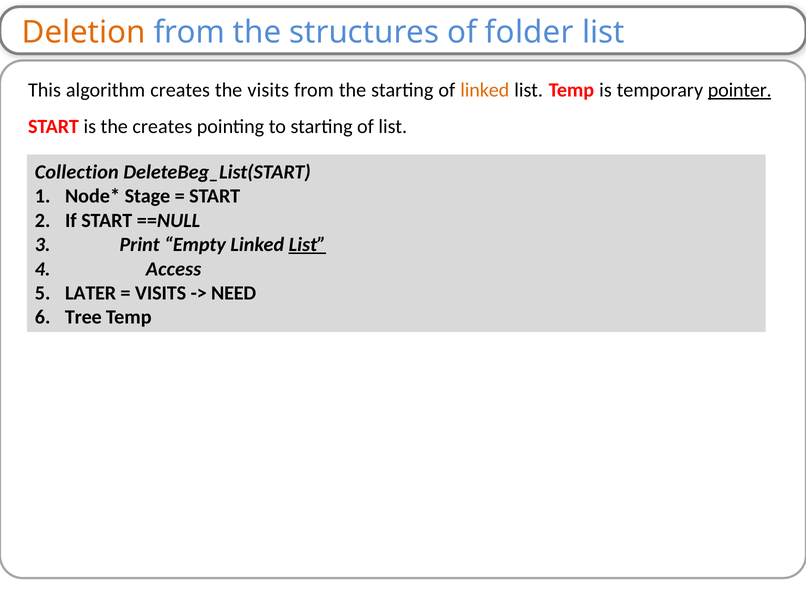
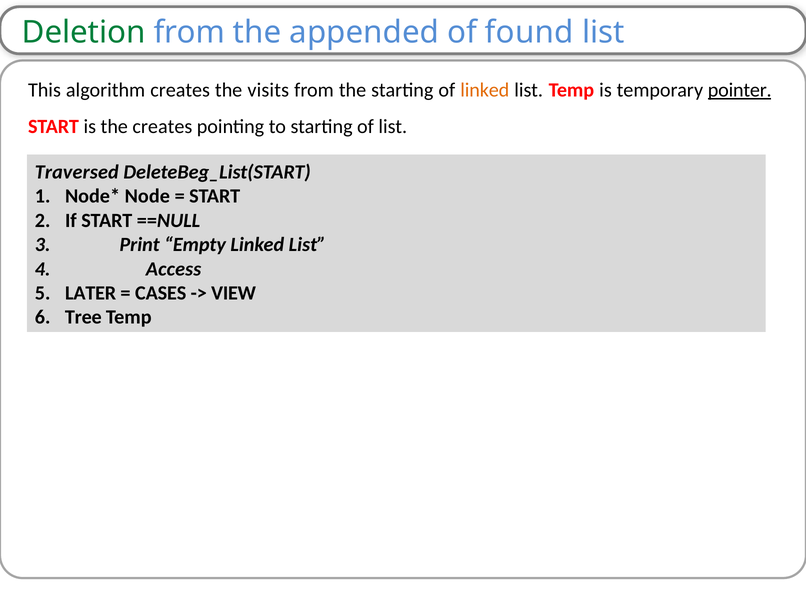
Deletion colour: orange -> green (84, 32)
structures: structures -> appended (364, 32)
folder: folder -> found (529, 32)
Collection: Collection -> Traversed (77, 172)
Stage: Stage -> Node (147, 196)
List underline: present -> none (307, 244)
VISITS: VISITS -> CASES (161, 293)
NEED: NEED -> VIEW (234, 293)
